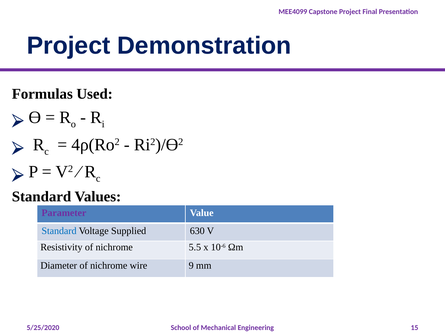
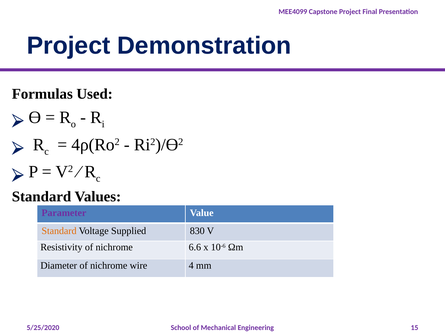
Standard colour: blue -> orange (59, 231)
630: 630 -> 830 (197, 231)
5.5: 5.5 -> 6.6 (195, 247)
9: 9 -> 4 (191, 265)
